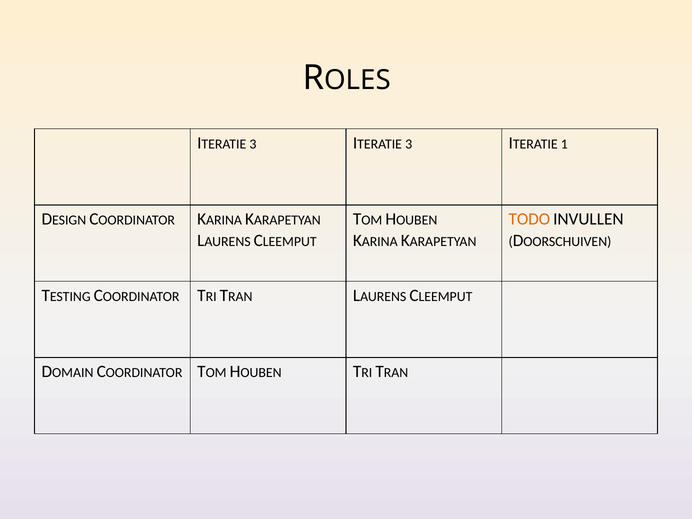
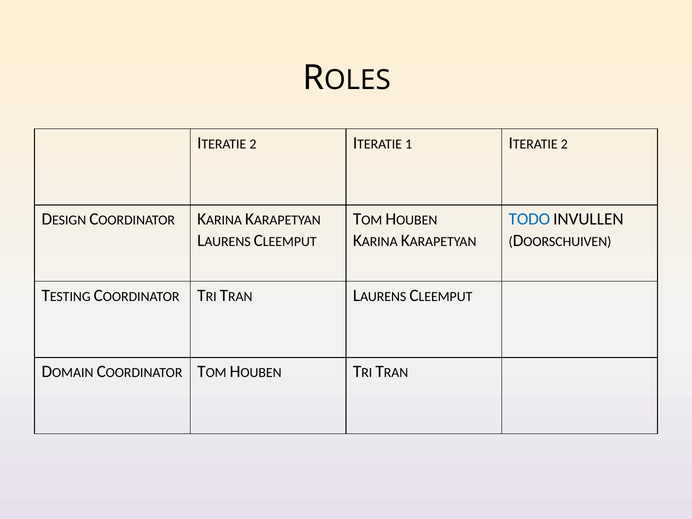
3: 3 -> 2 (253, 144)
3: 3 -> 1 (409, 144)
1: 1 -> 2 (564, 144)
TODO colour: orange -> blue (529, 219)
